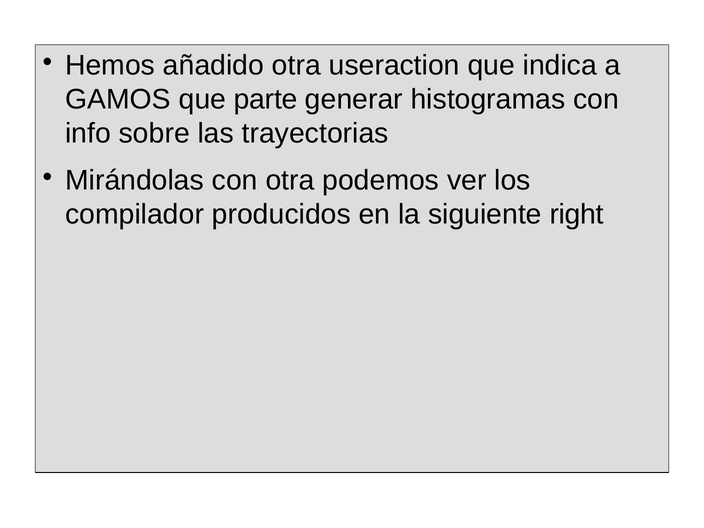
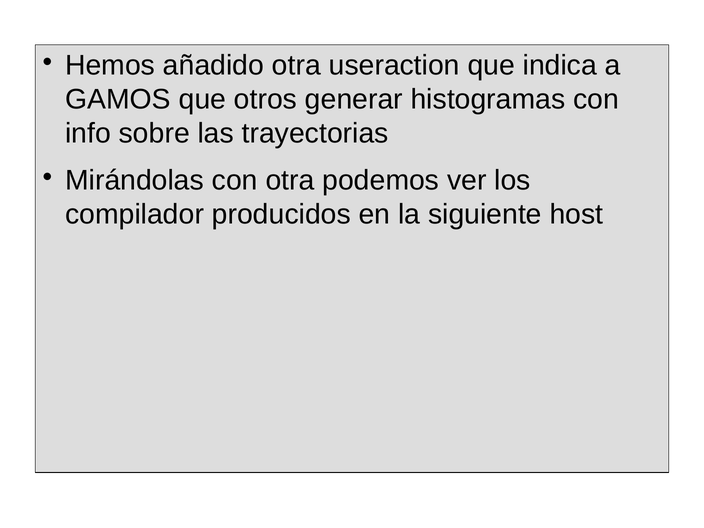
parte: parte -> otros (266, 99)
right: right -> host (576, 214)
